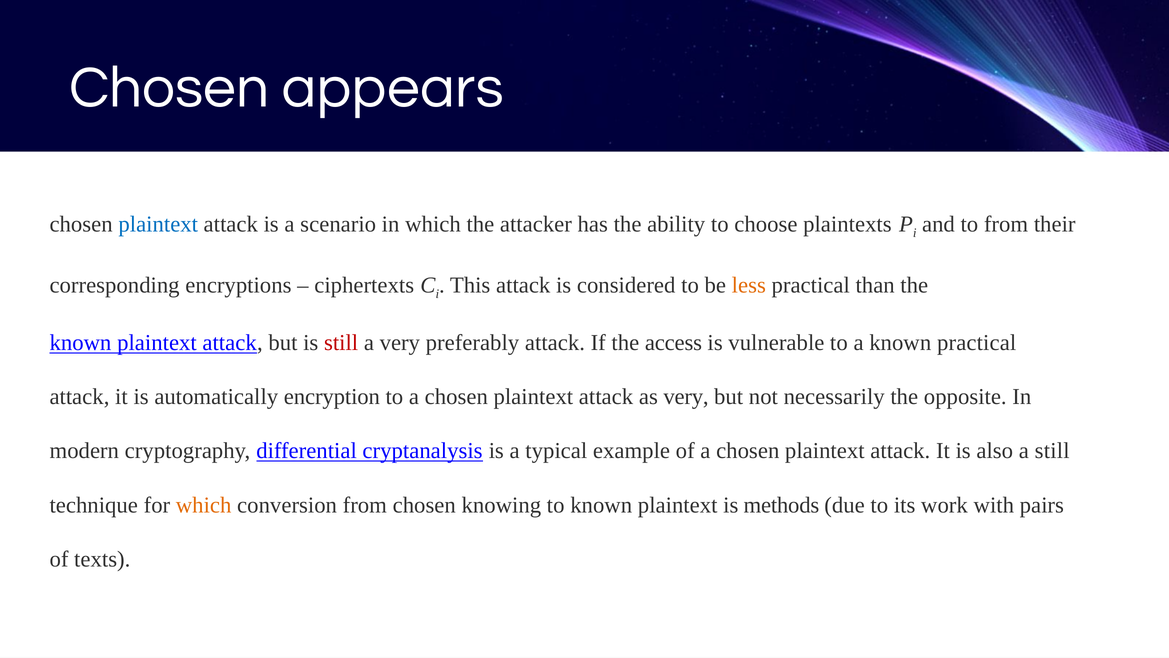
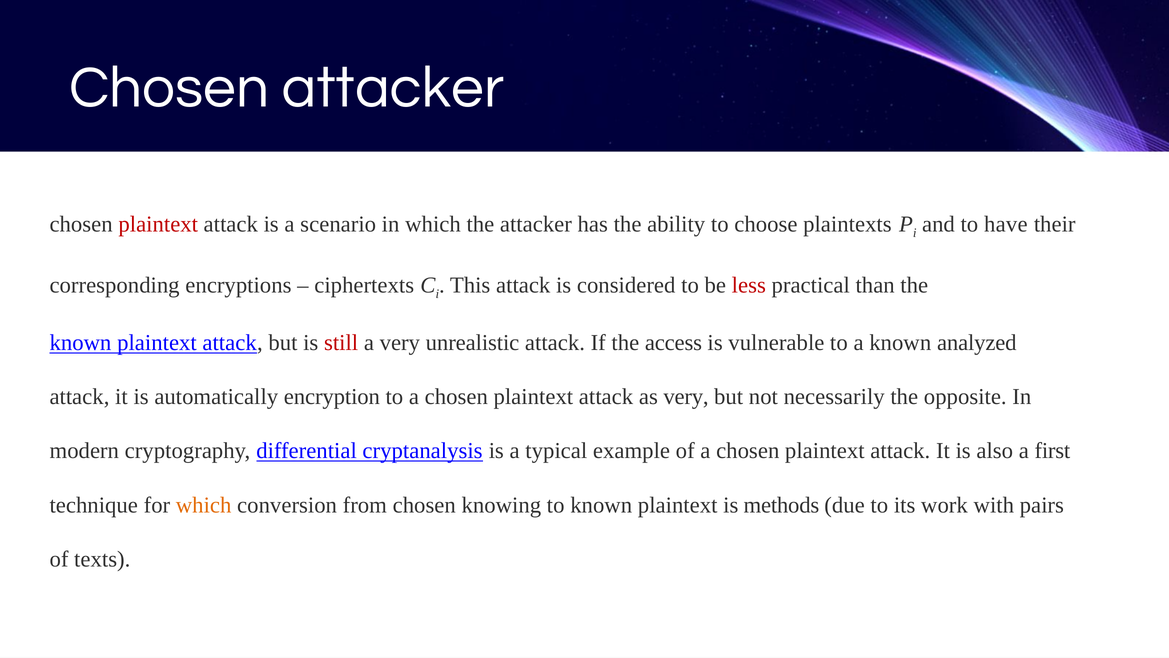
Chosen appears: appears -> attacker (393, 87)
plaintext colour: blue -> red (158, 224)
to from: from -> have (1006, 224)
less colour: orange -> red (749, 285)
preferably: preferably -> unrealistic (473, 343)
known practical: practical -> analyzed (977, 343)
a still: still -> first (1052, 451)
